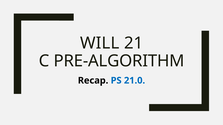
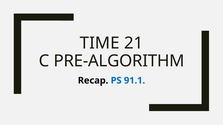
WILL: WILL -> TIME (100, 43)
21.0: 21.0 -> 91.1 (135, 81)
